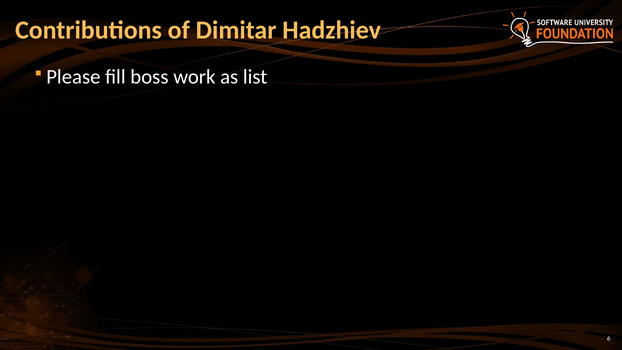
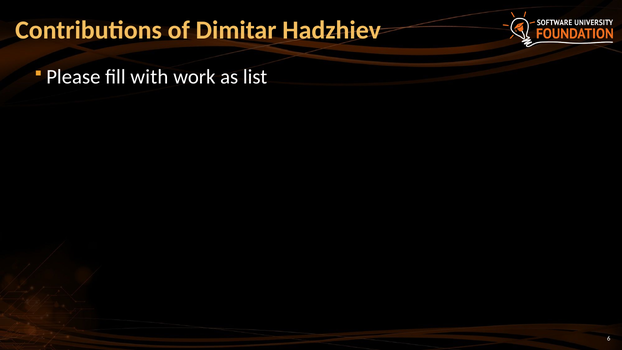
boss: boss -> with (149, 77)
